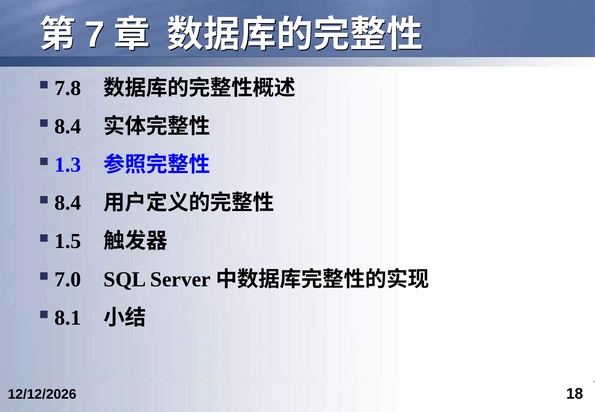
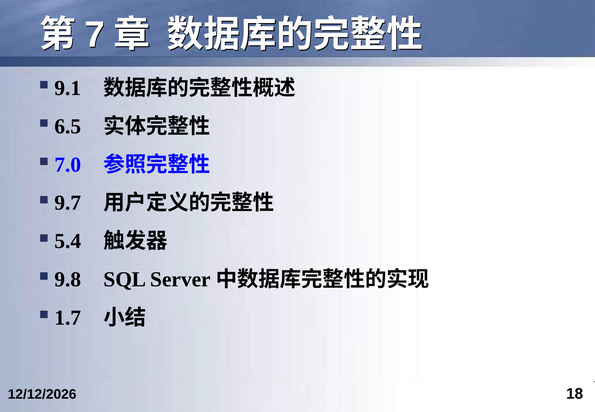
7.8: 7.8 -> 9.1 (68, 88)
8.4: 8.4 -> 6.5 (68, 126)
1.3: 1.3 -> 7.0 (68, 165)
8.4: 8.4 -> 9.7 (68, 203)
1.5: 1.5 -> 5.4 (68, 241)
7.0: 7.0 -> 9.8 (68, 279)
8.1: 8.1 -> 1.7 (68, 318)
